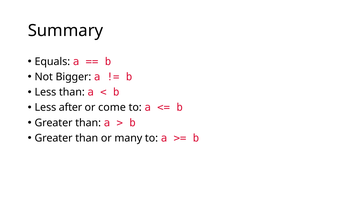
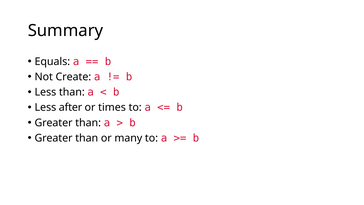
Bigger: Bigger -> Create (73, 77)
come: come -> times (112, 107)
